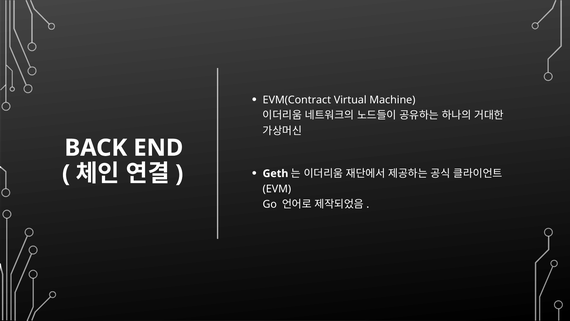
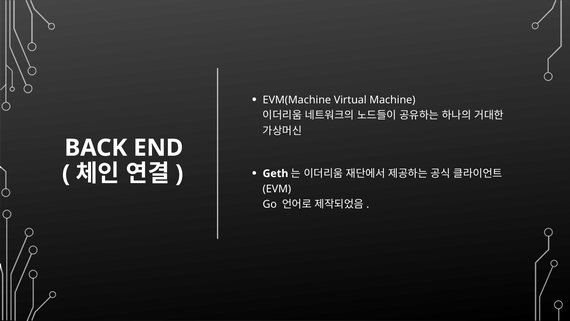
EVM(Contract: EVM(Contract -> EVM(Machine (297, 100)
